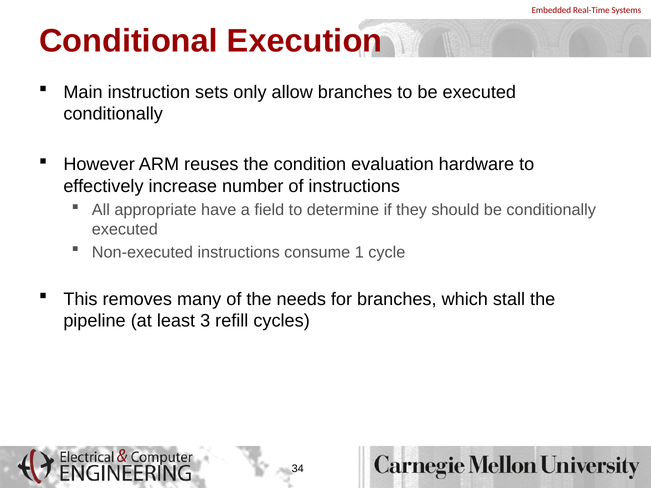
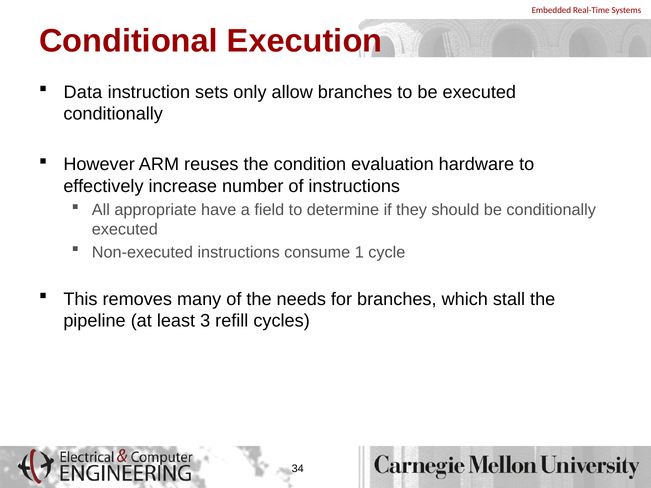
Main: Main -> Data (83, 92)
